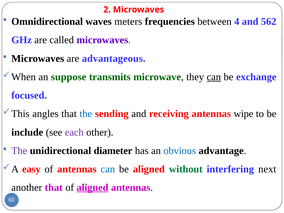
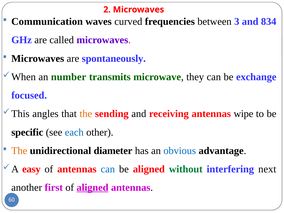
Omnidirectional: Omnidirectional -> Communication (47, 22)
meters: meters -> curved (128, 22)
4: 4 -> 3 (237, 22)
562: 562 -> 834 (269, 22)
advantageous: advantageous -> spontaneously (114, 58)
suppose: suppose -> number (69, 77)
can underline: present -> none (214, 77)
the colour: blue -> orange (86, 114)
include: include -> specific (27, 132)
each colour: purple -> blue (74, 132)
The colour: purple -> orange (19, 151)
another that: that -> first (54, 188)
